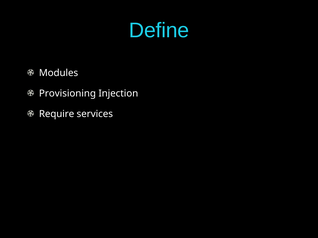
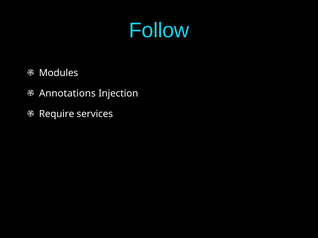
Define: Define -> Follow (159, 31)
Provisioning: Provisioning -> Annotations (67, 94)
